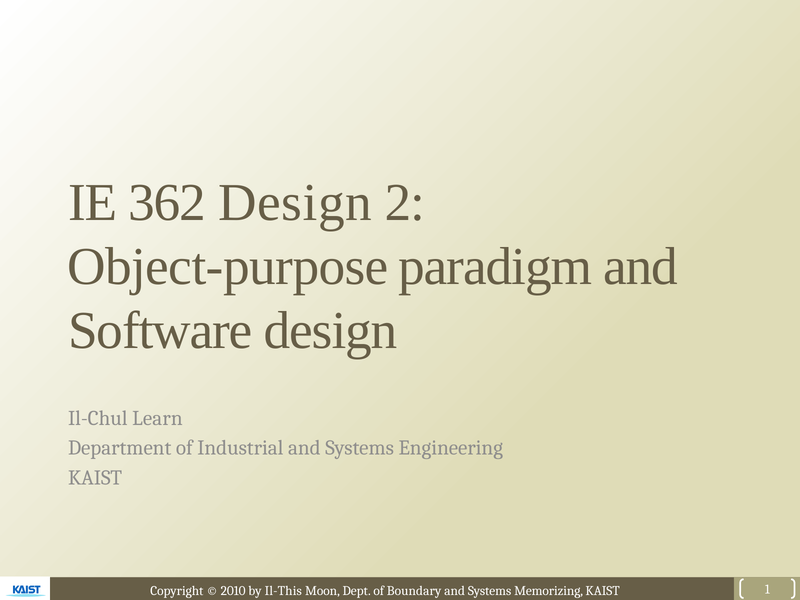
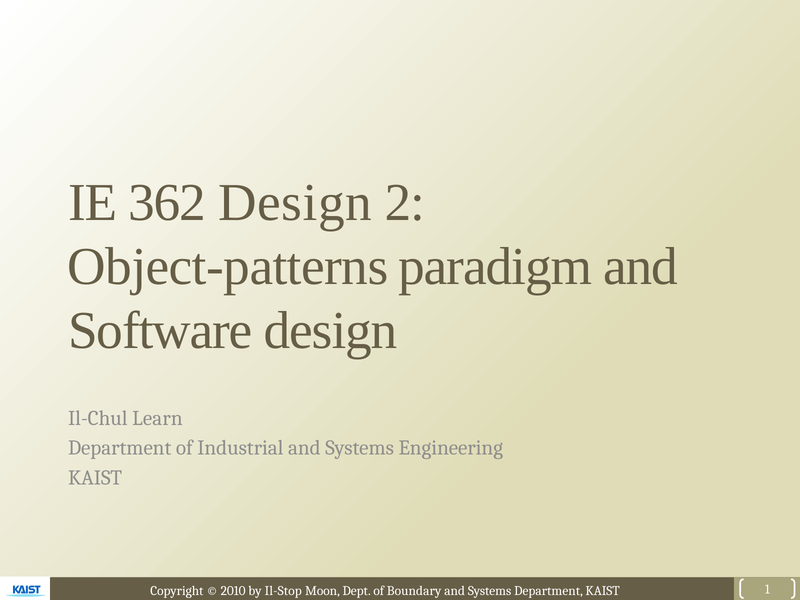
Object-purpose: Object-purpose -> Object-patterns (228, 267)
Il-This: Il-This -> Il-Stop (283, 591)
Systems Memorizing: Memorizing -> Department (549, 591)
